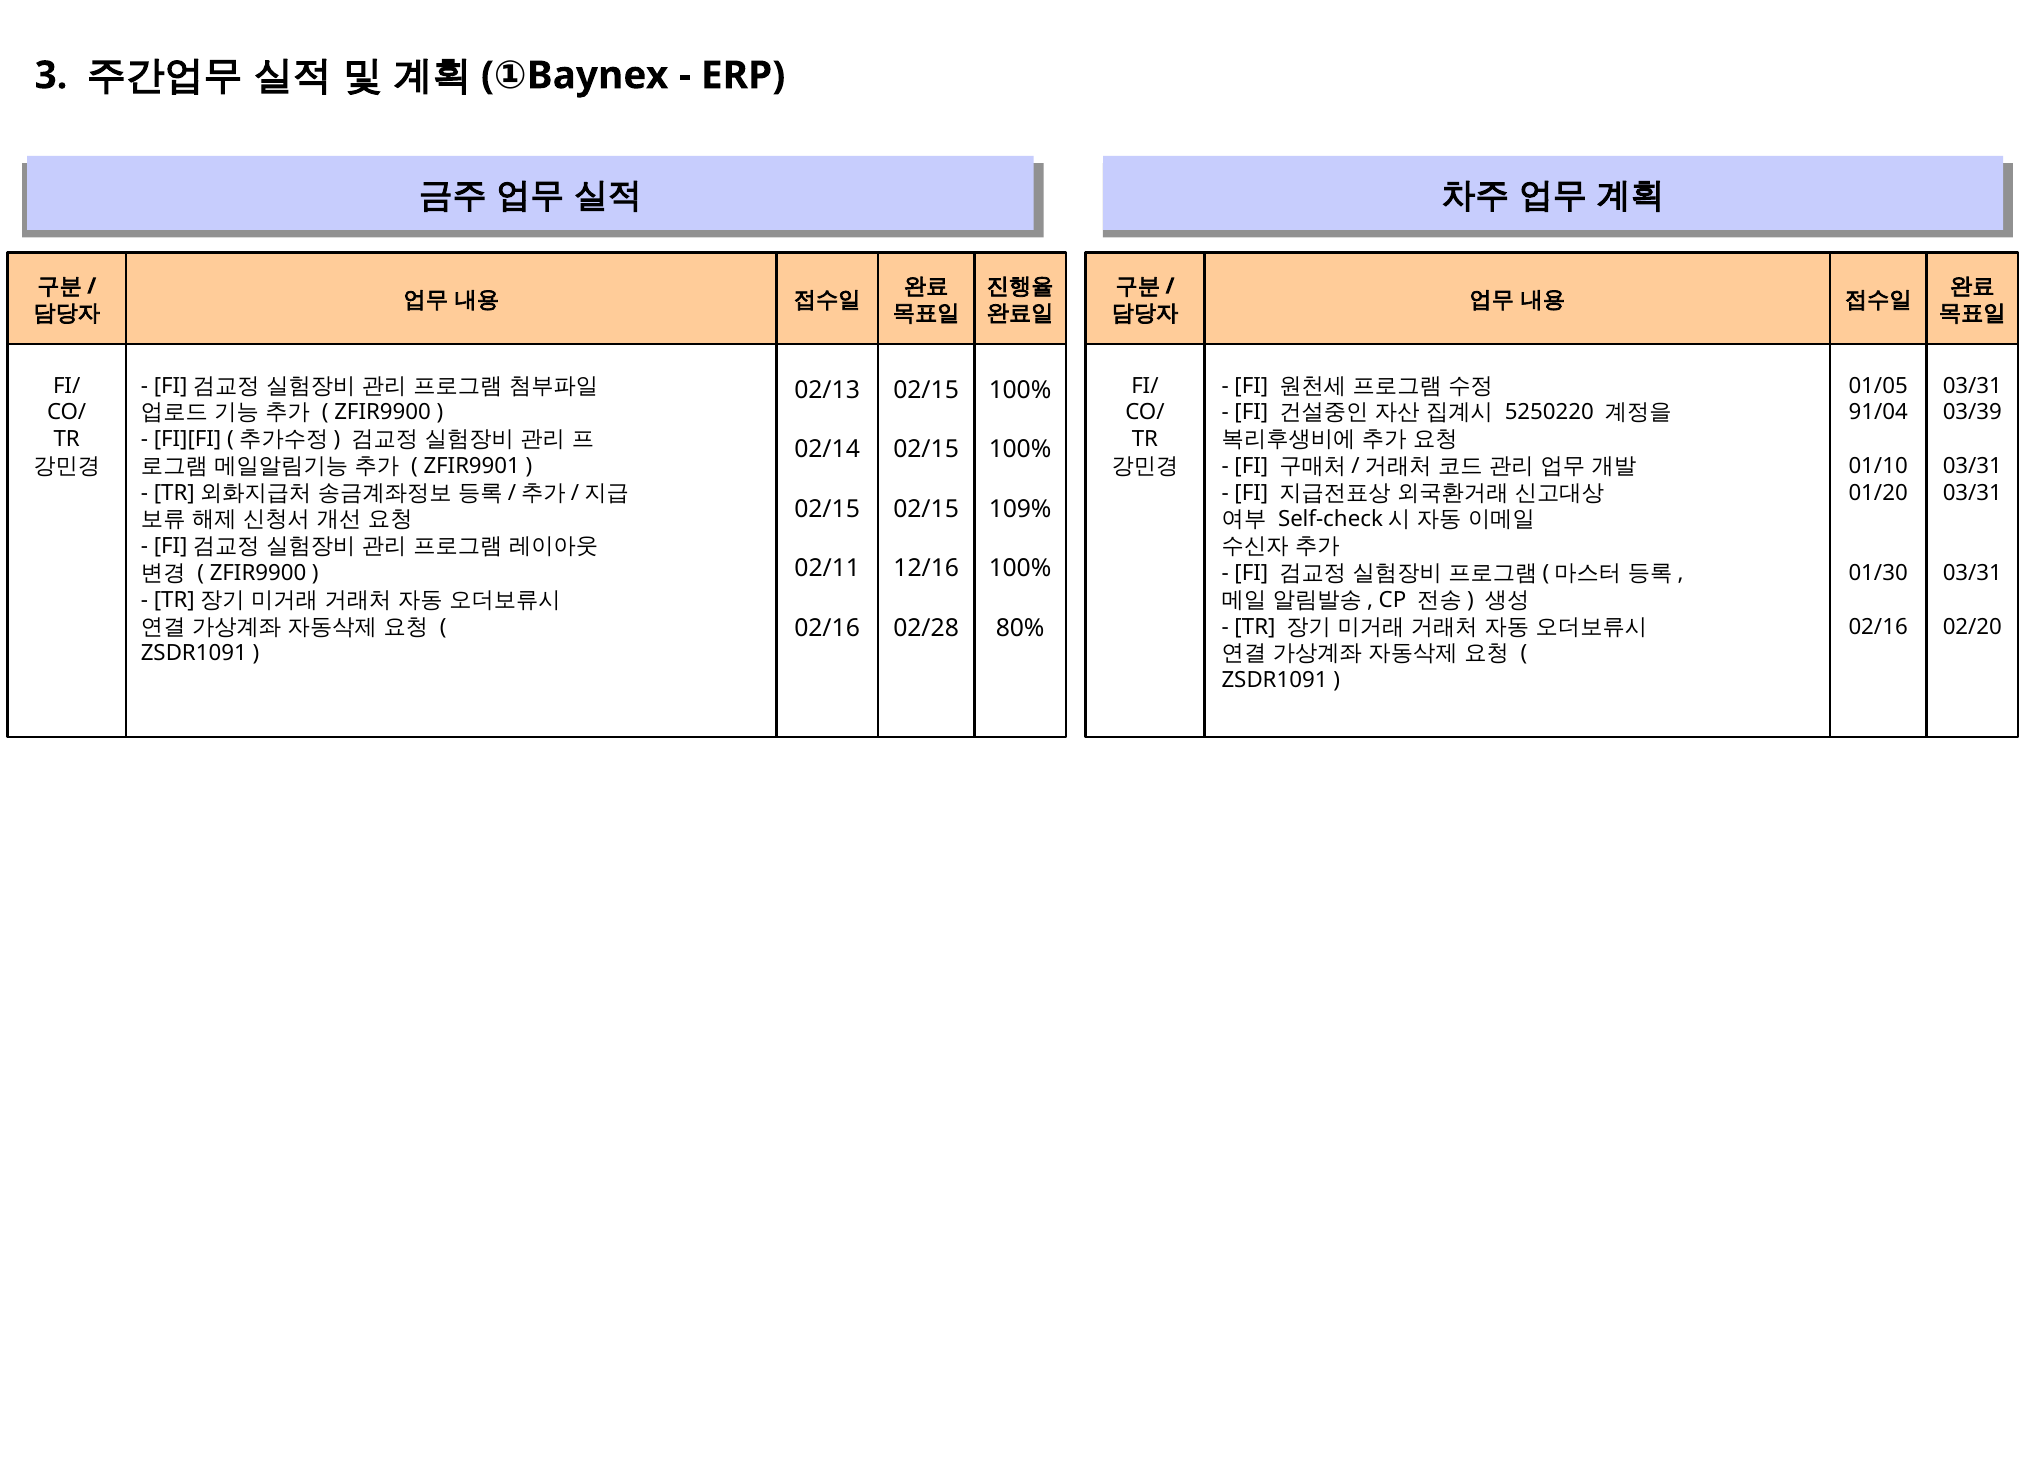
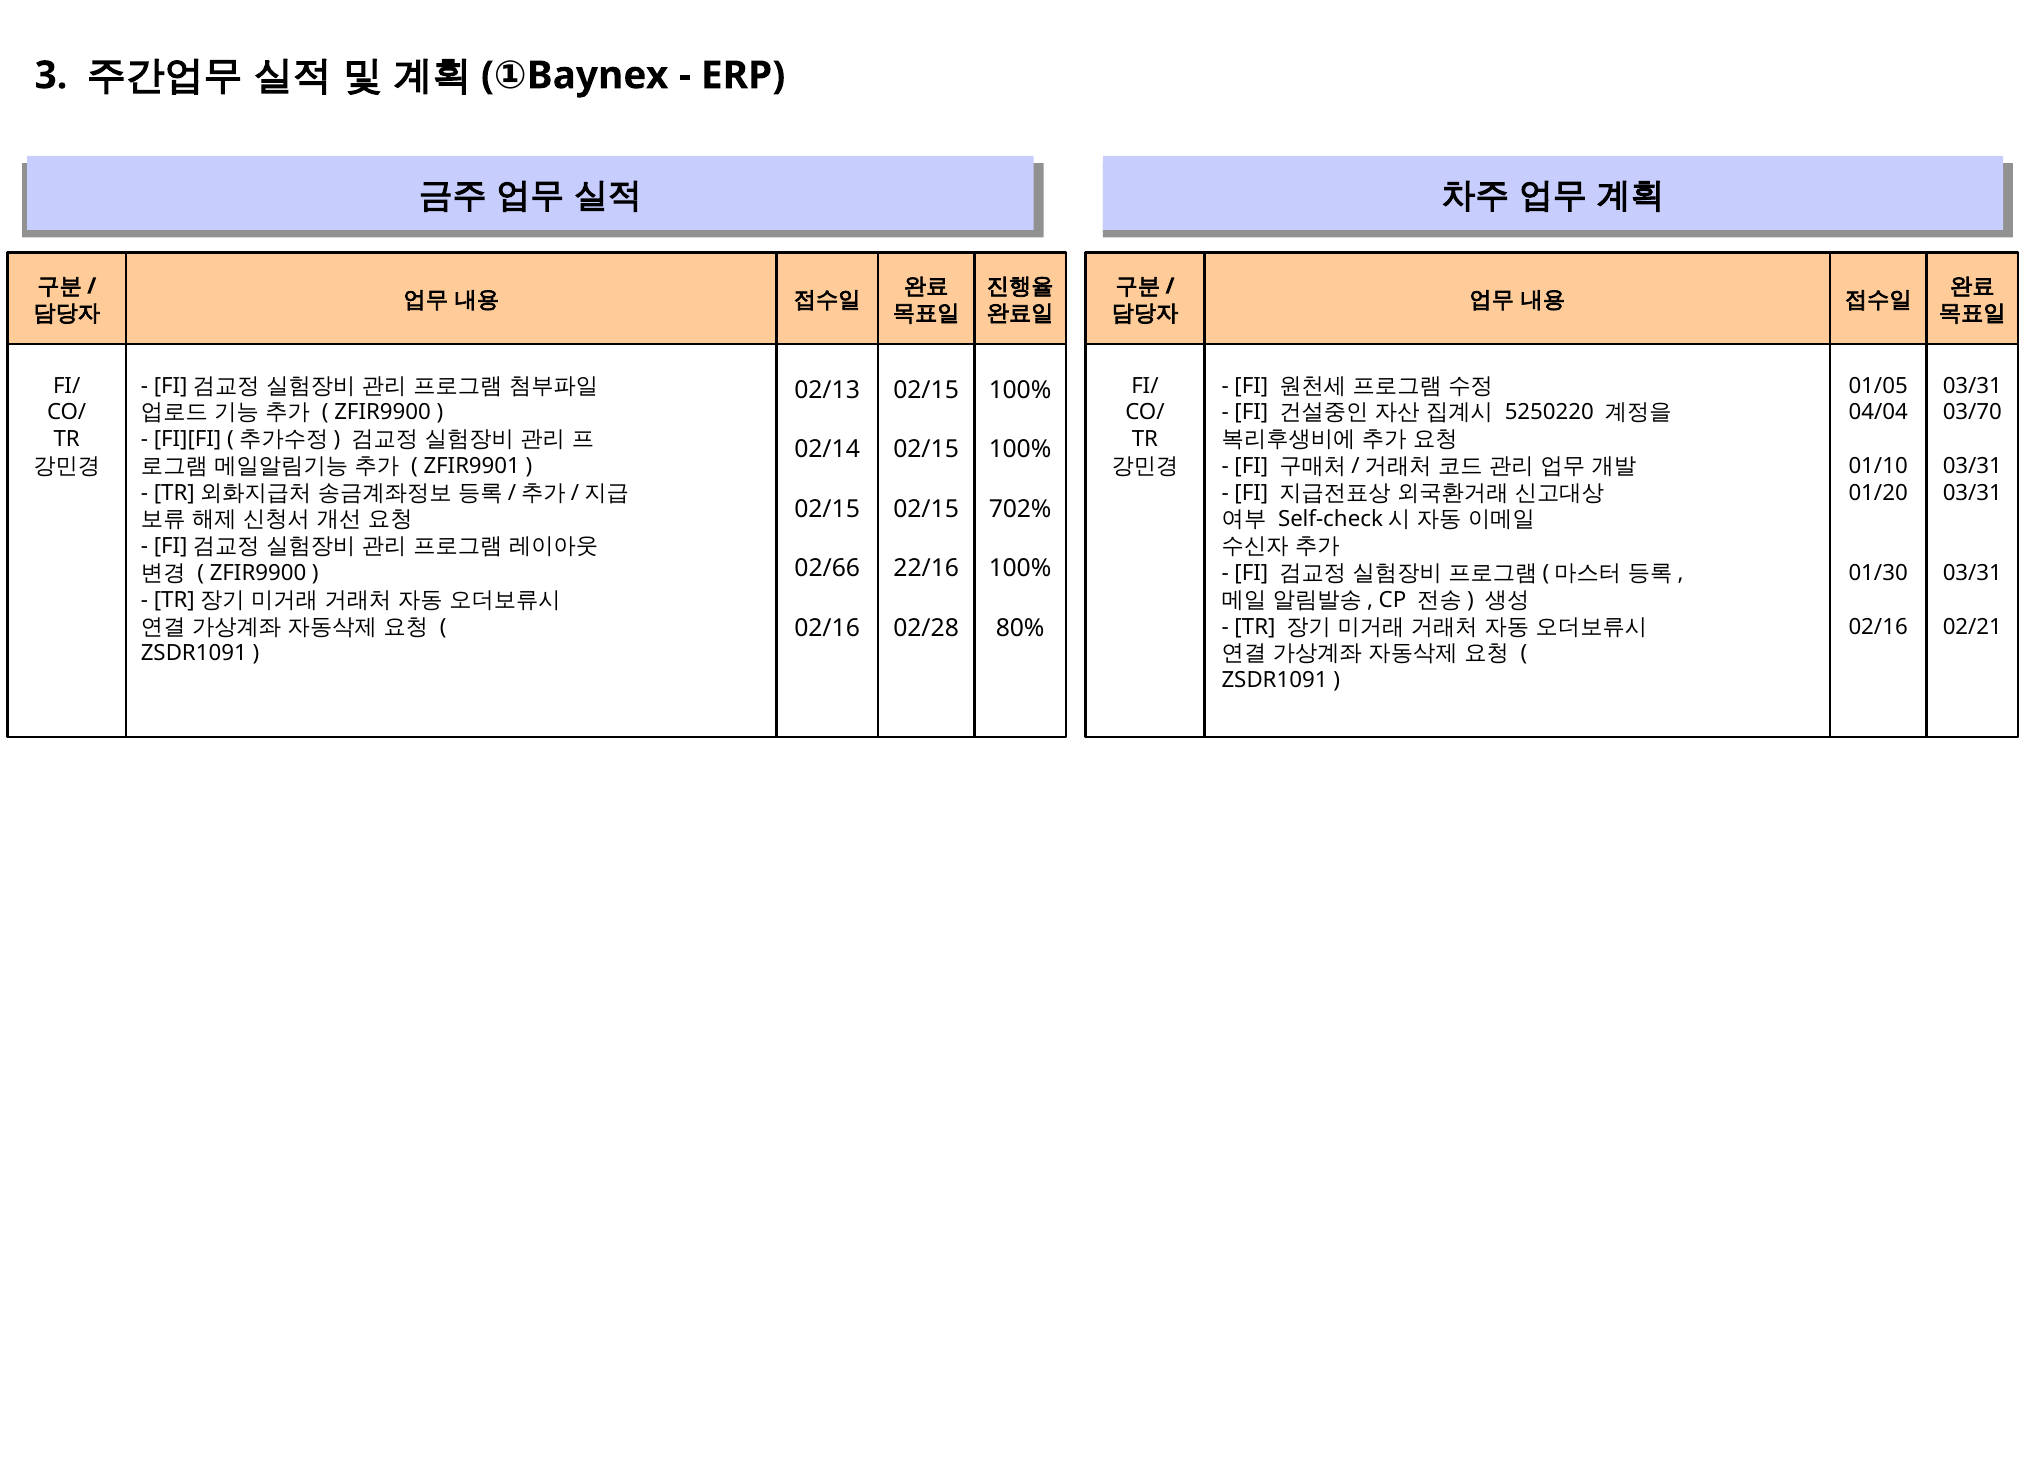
91/04: 91/04 -> 04/04 (1878, 412)
03/39: 03/39 -> 03/70 (1972, 412)
109%: 109% -> 702% (1020, 509)
02/11: 02/11 -> 02/66 (827, 568)
12/16: 12/16 -> 22/16 (926, 568)
02/20: 02/20 -> 02/21 (1972, 627)
